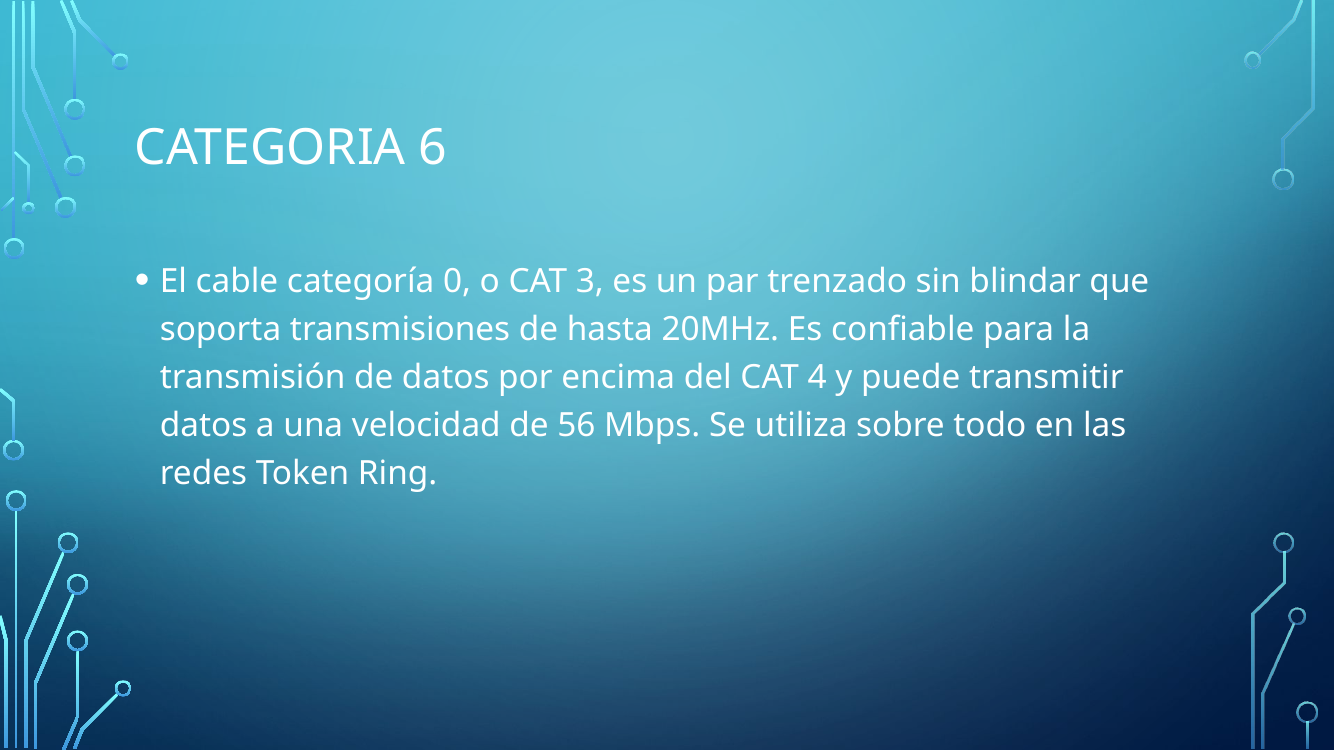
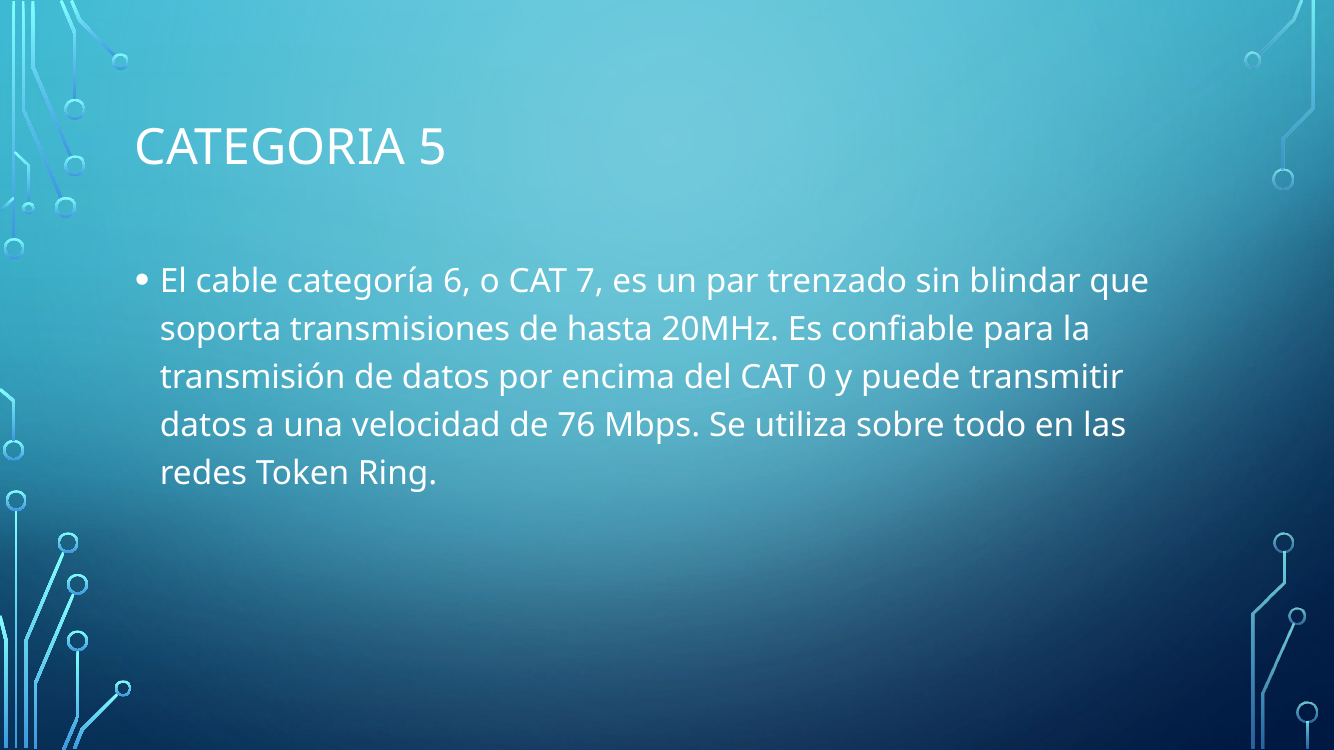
6: 6 -> 5 (433, 148)
0: 0 -> 6 (457, 281)
3: 3 -> 7 (590, 281)
4: 4 -> 0 (817, 378)
56: 56 -> 76 (576, 426)
